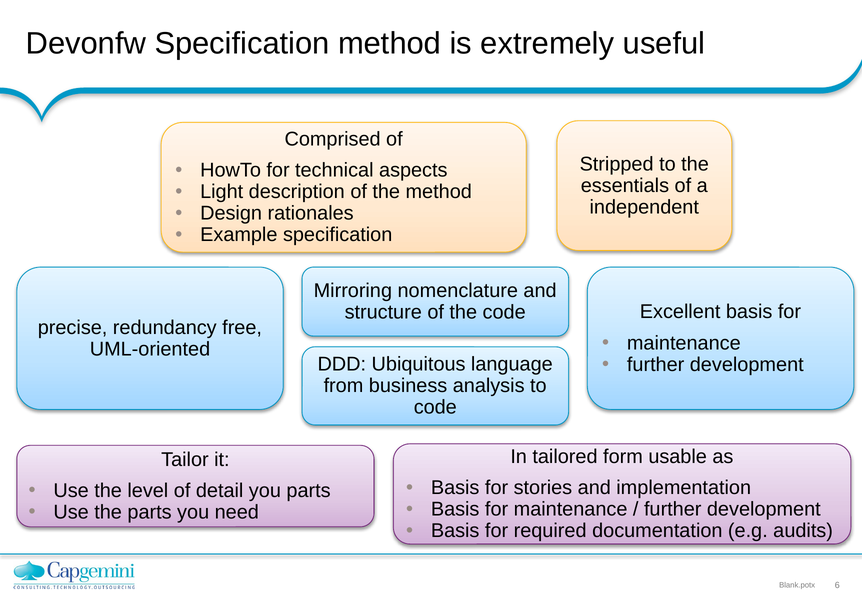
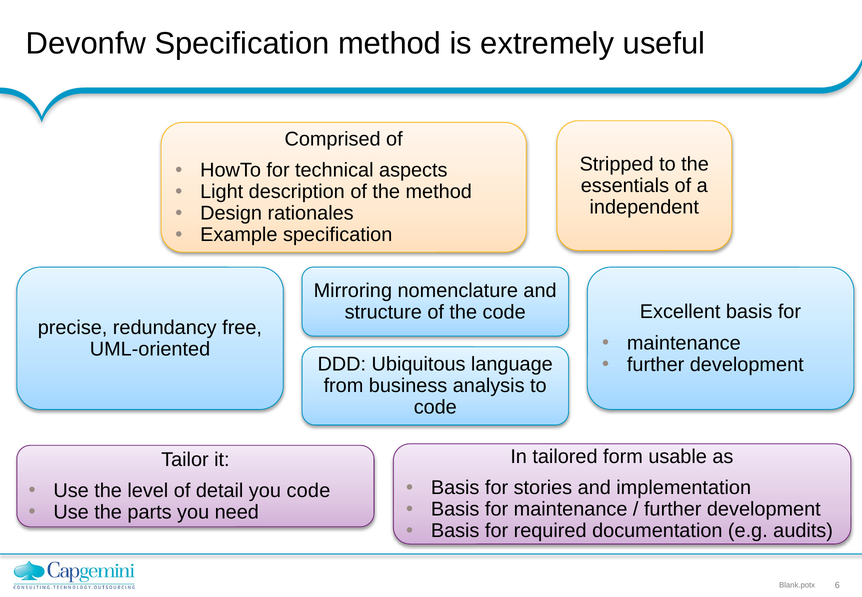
you parts: parts -> code (308, 490)
